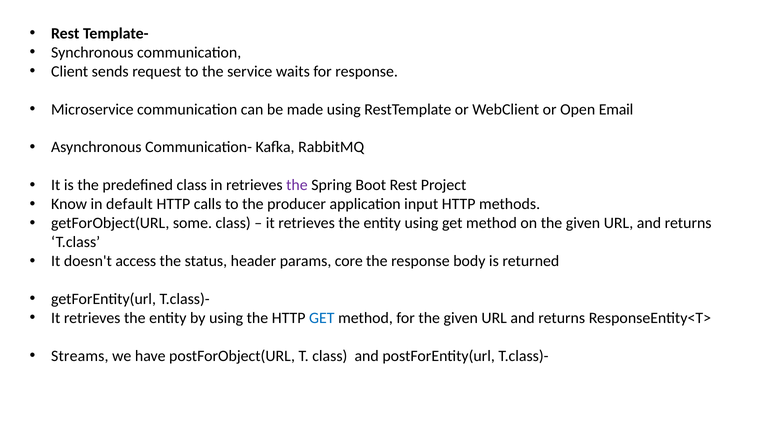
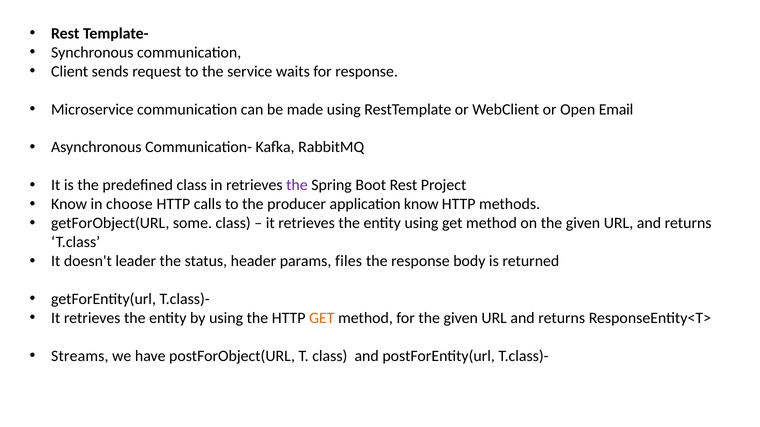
default: default -> choose (129, 204)
application input: input -> know (421, 204)
access: access -> leader (136, 261)
core: core -> files (349, 261)
GET colour: blue -> orange (322, 319)
